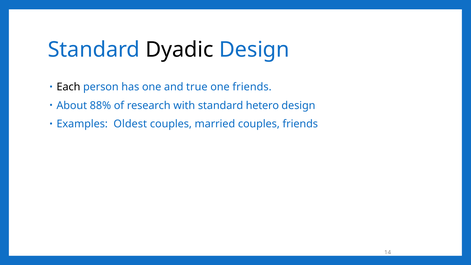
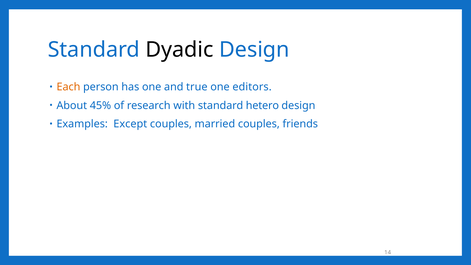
Each colour: black -> orange (68, 87)
one friends: friends -> editors (252, 87)
88%: 88% -> 45% (100, 106)
Oldest: Oldest -> Except (130, 124)
